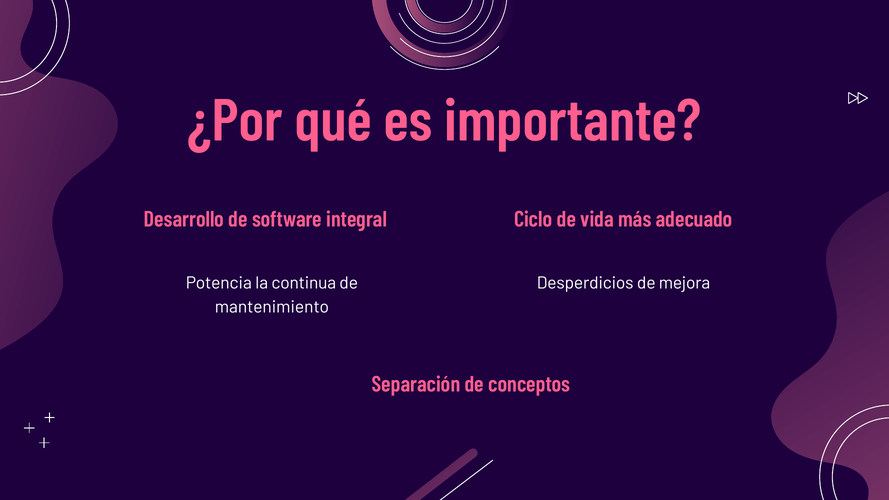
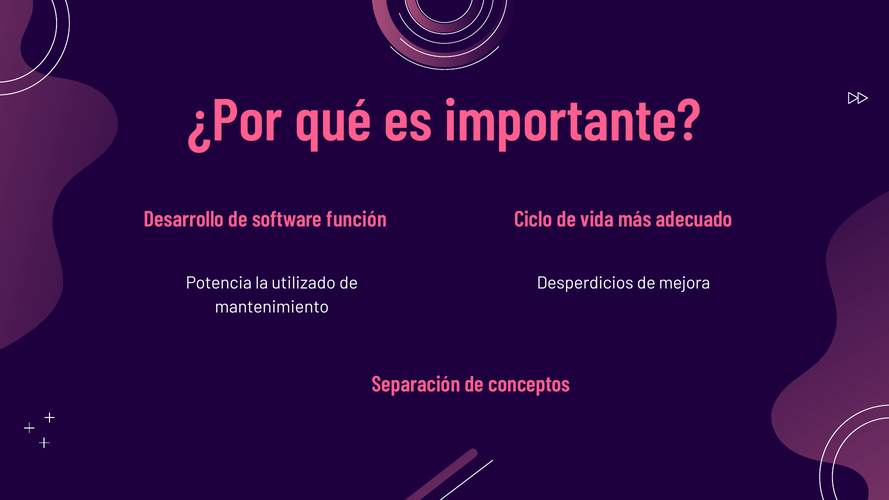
integral: integral -> función (357, 220)
continua: continua -> utilizado (304, 283)
